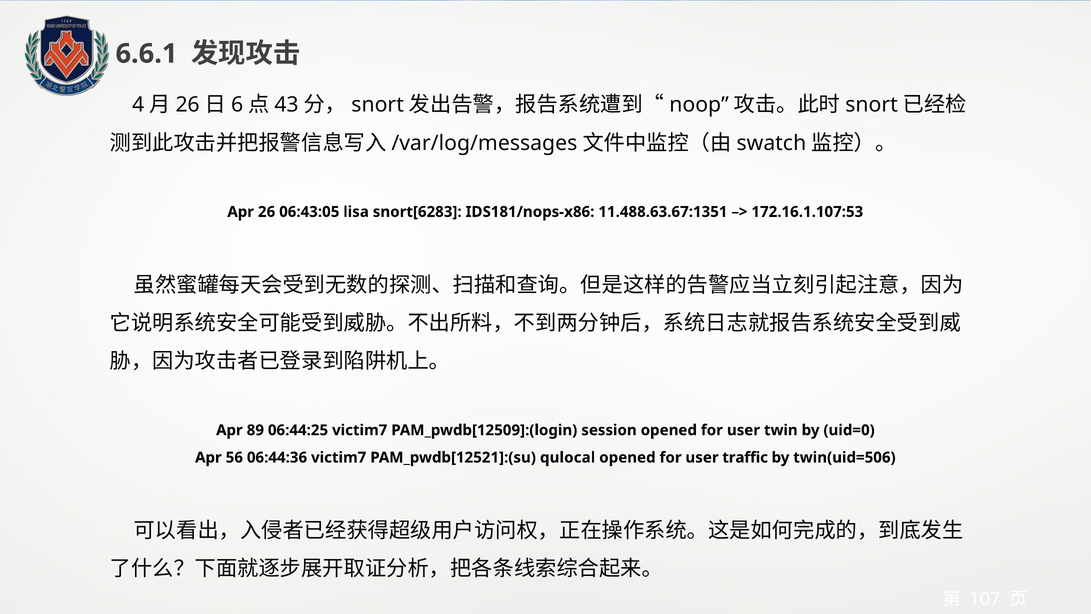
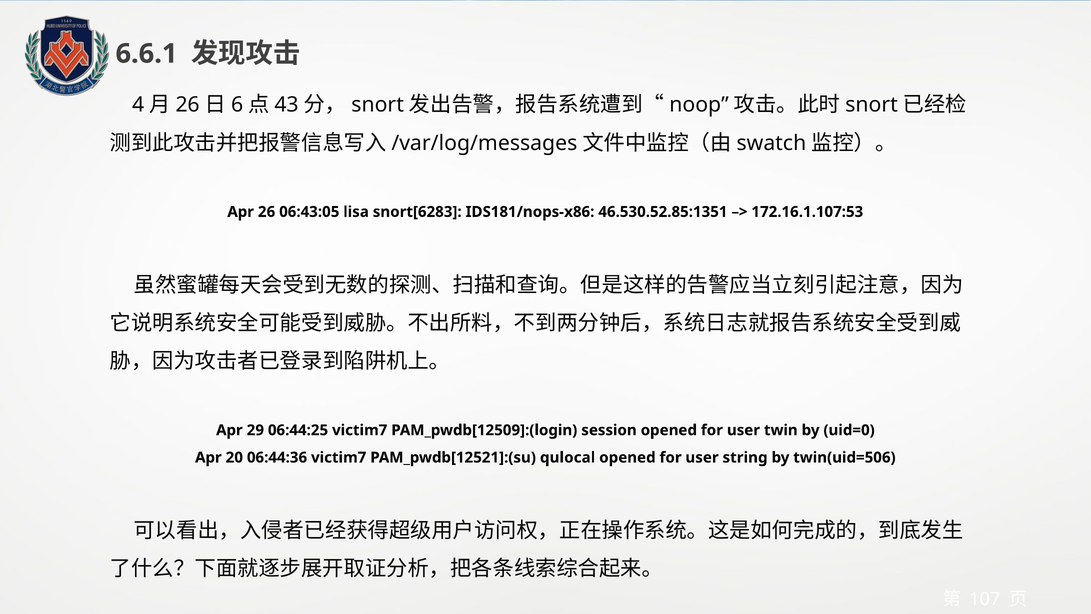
11.488.63.67:1351: 11.488.63.67:1351 -> 46.530.52.85:1351 (663, 212)
89: 89 -> 29 (255, 430)
56: 56 -> 20 (234, 457)
traffic: traffic -> string (745, 457)
